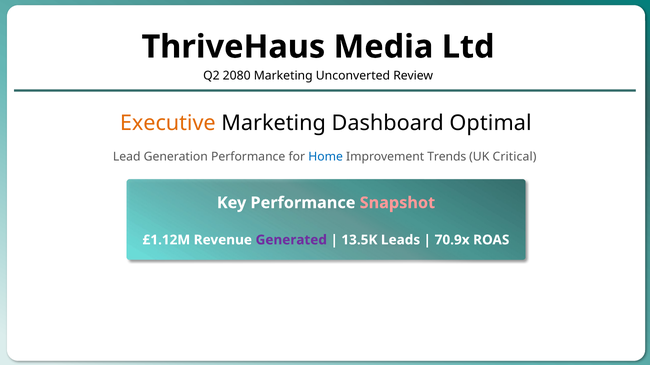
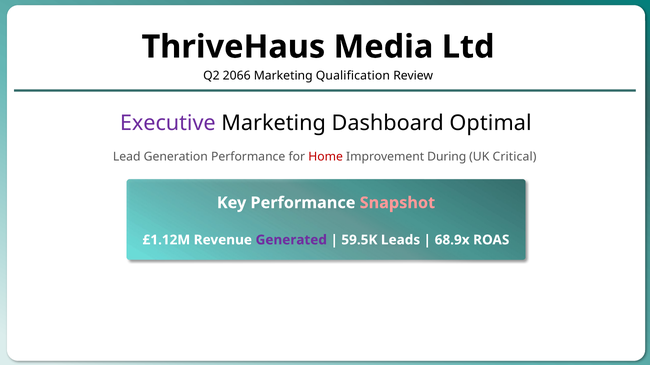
2080: 2080 -> 2066 (237, 76)
Unconverted: Unconverted -> Qualification (353, 76)
Executive colour: orange -> purple (168, 123)
Home colour: blue -> red (326, 157)
Trends: Trends -> During (447, 157)
13.5K: 13.5K -> 59.5K (359, 240)
70.9x: 70.9x -> 68.9x (452, 240)
